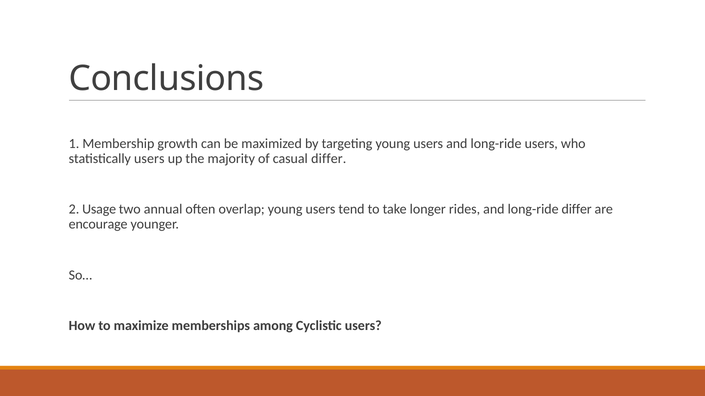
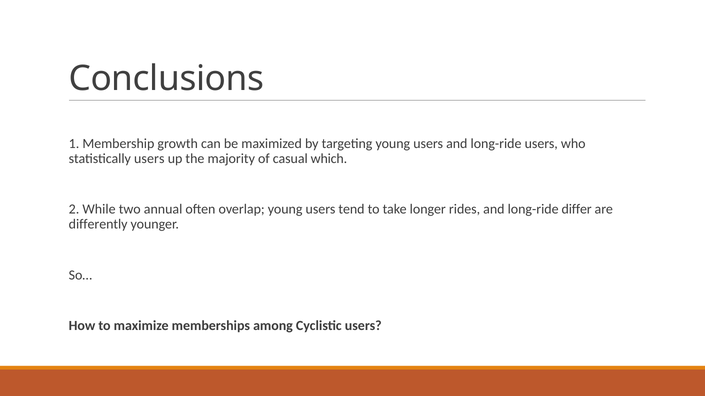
casual differ: differ -> which (329, 159)
Usage: Usage -> While (99, 210)
encourage: encourage -> differently (98, 225)
